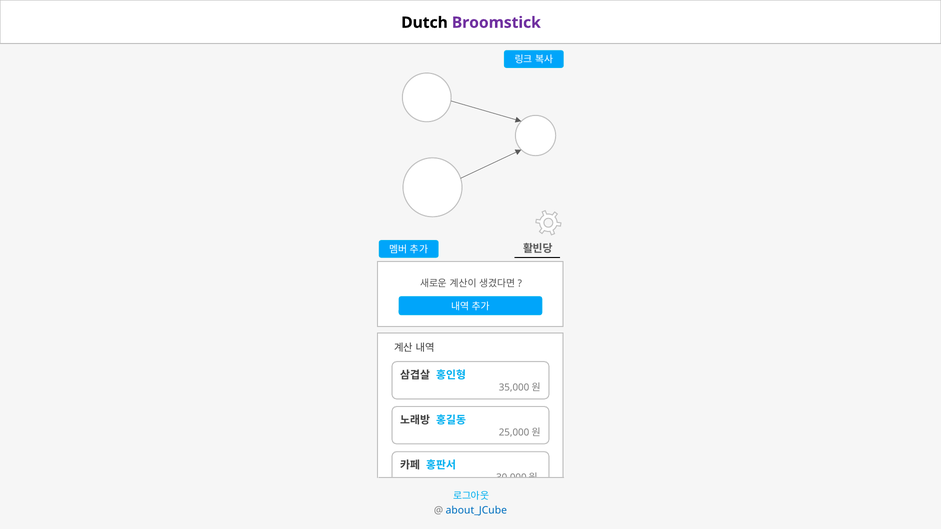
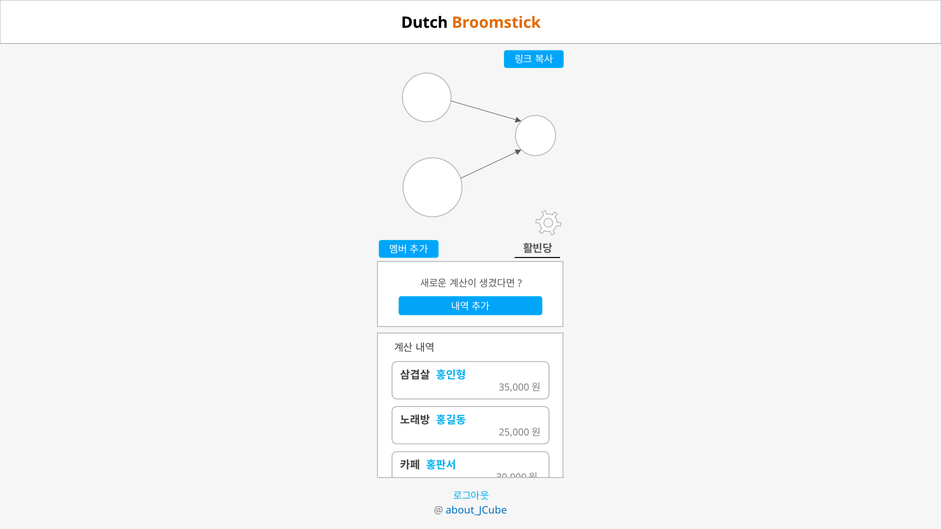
Broomstick colour: purple -> orange (496, 23)
